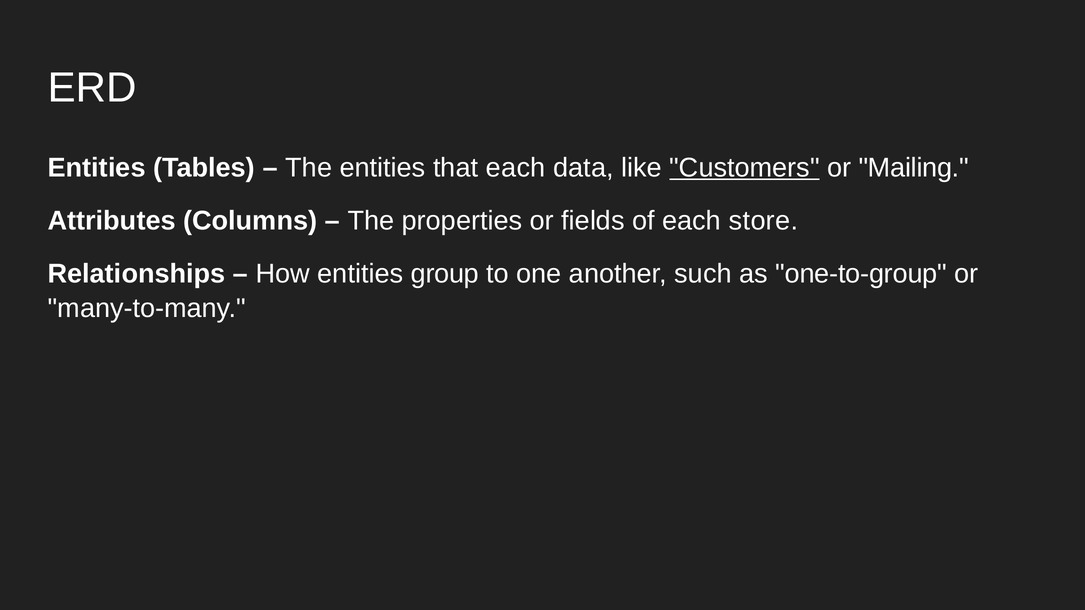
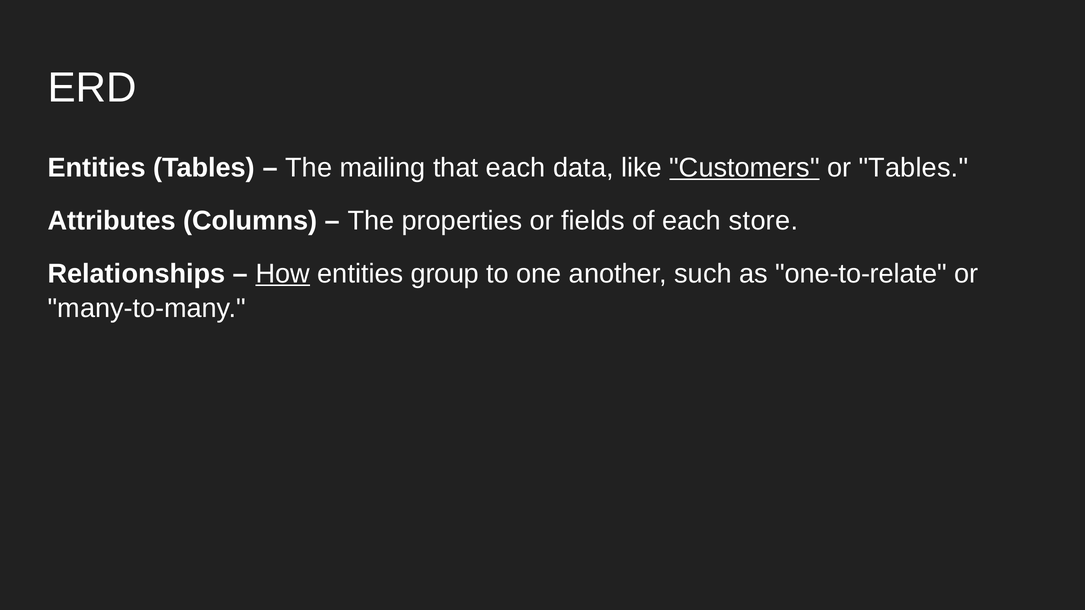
The entities: entities -> mailing (383, 168)
or Mailing: Mailing -> Tables (913, 168)
How underline: none -> present (283, 274)
one-to-group: one-to-group -> one-to-relate (861, 274)
